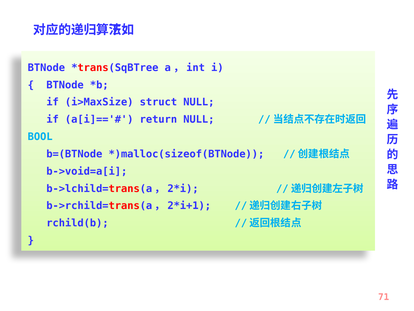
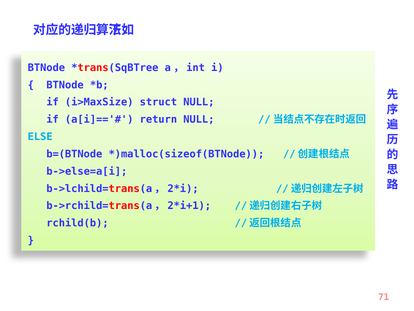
BOOL: BOOL -> ELSE (40, 137)
b->void=a[i: b->void=a[i -> b->else=a[i (87, 171)
